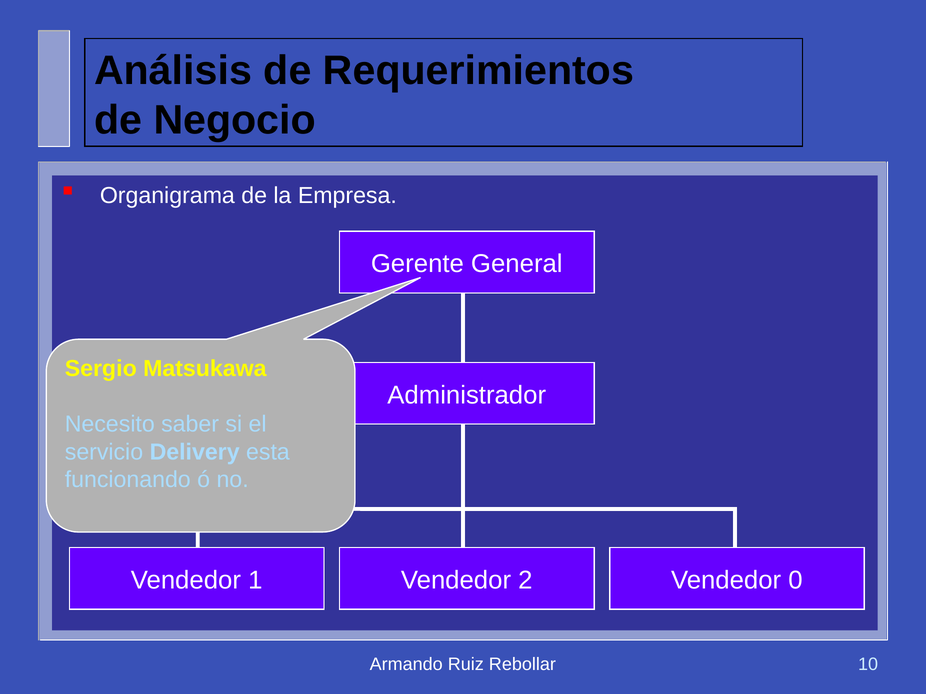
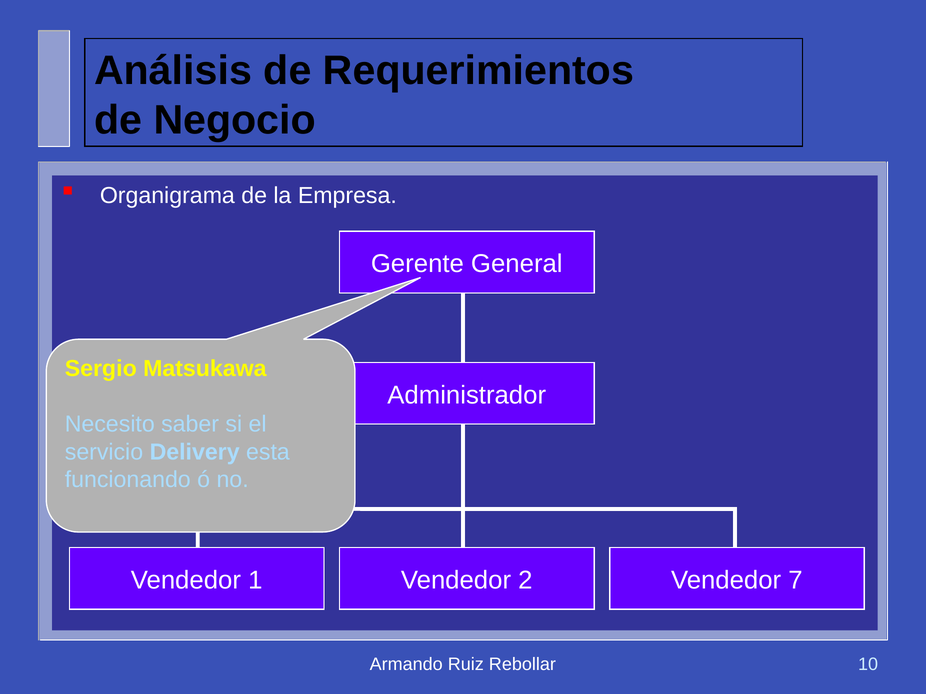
0: 0 -> 7 (795, 581)
